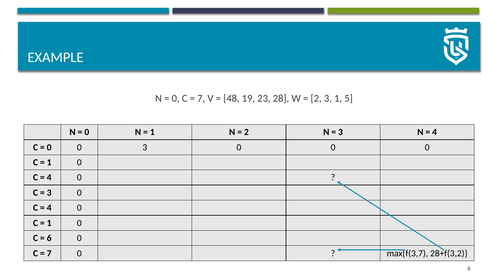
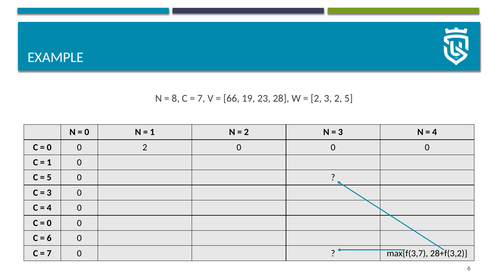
0: 0 -> 8 (176, 98)
48: 48 -> 66 (231, 98)
3 1: 1 -> 2 (338, 98)
0 3: 3 -> 2 (145, 147)
4: 4 -> 5 (49, 178)
1: 1 -> 0 (49, 223)
